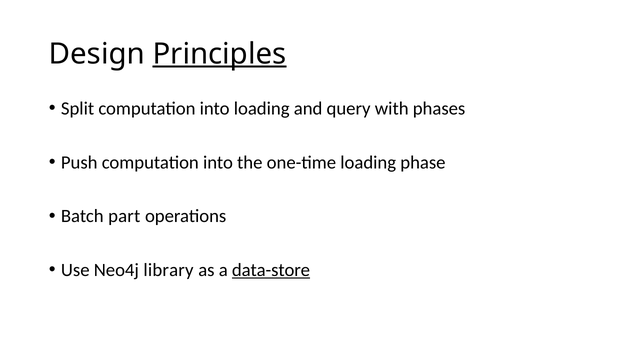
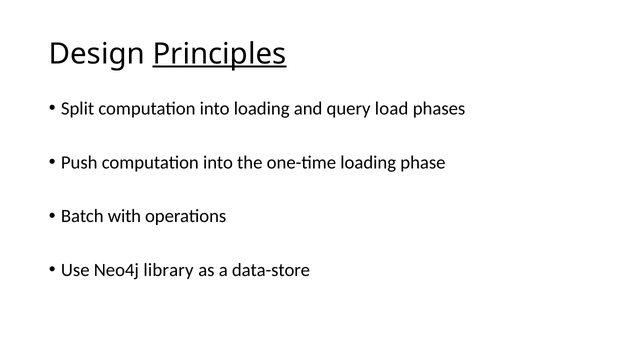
with: with -> load (392, 109)
part: part -> with (124, 216)
data-store underline: present -> none (271, 270)
